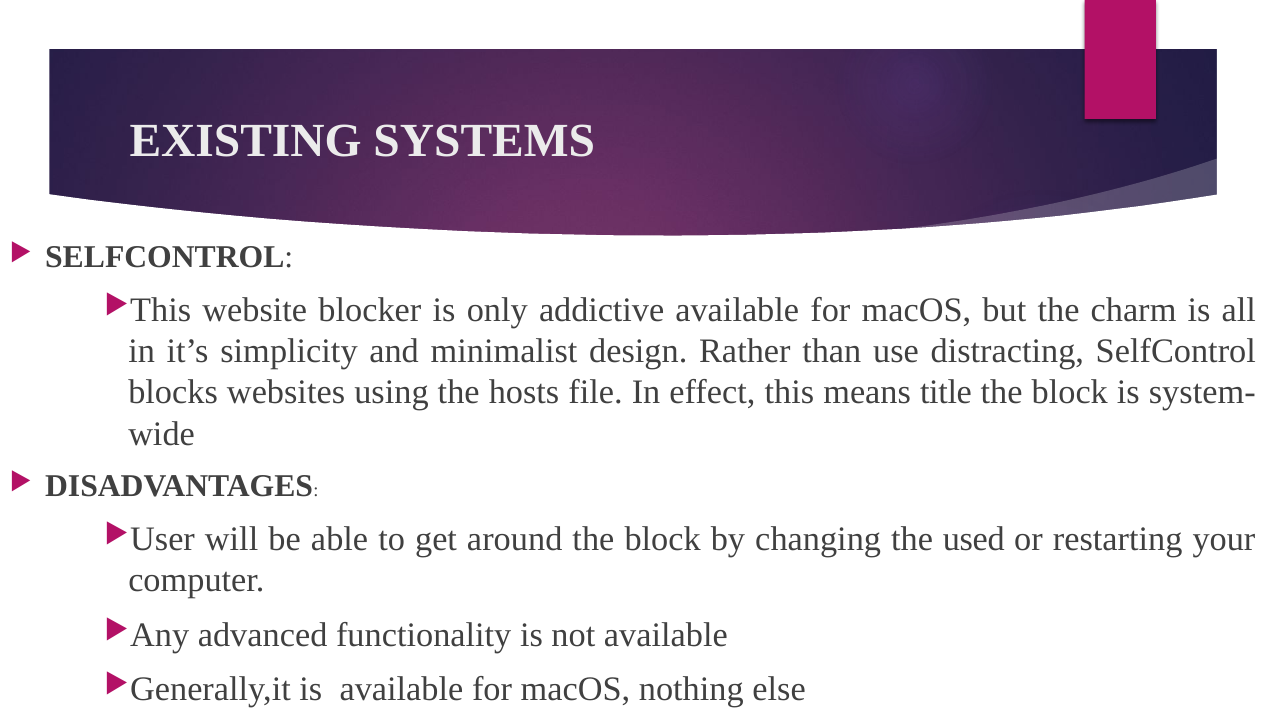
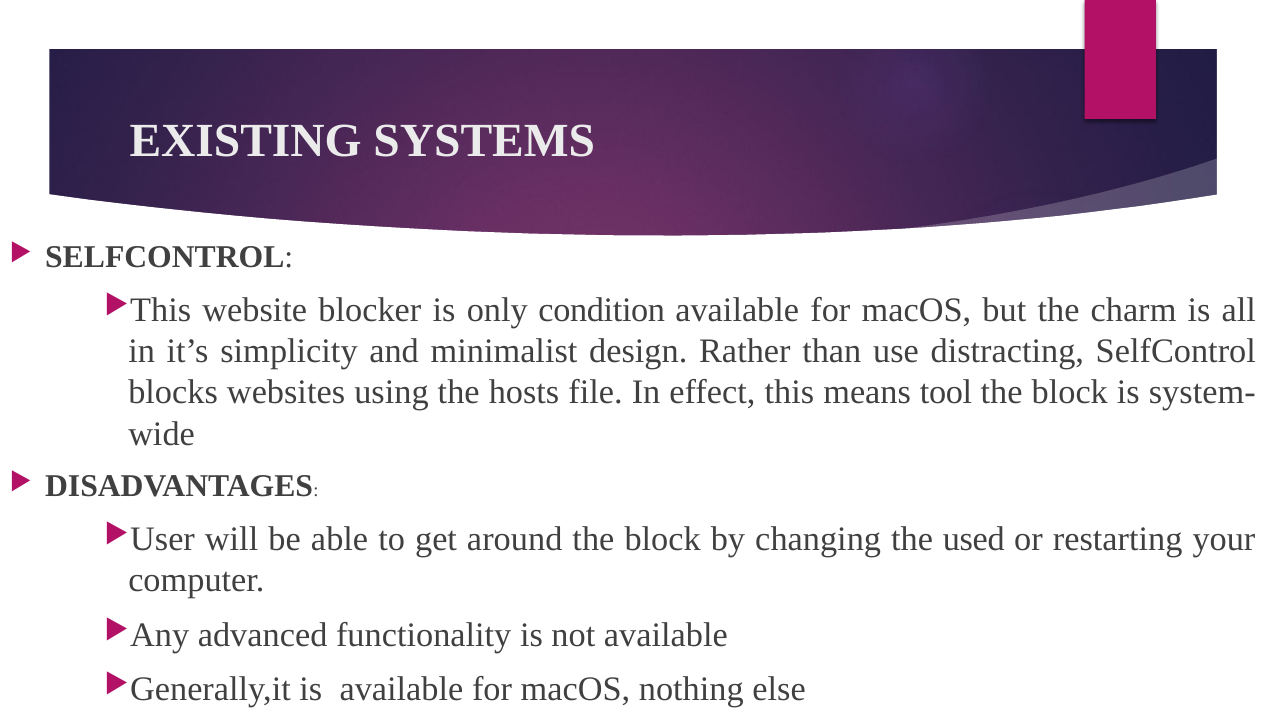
addictive: addictive -> condition (602, 310)
title: title -> tool (946, 392)
